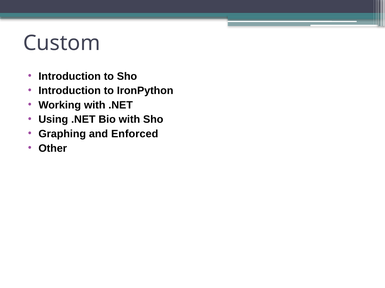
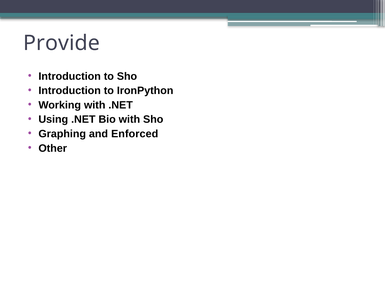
Custom: Custom -> Provide (62, 43)
